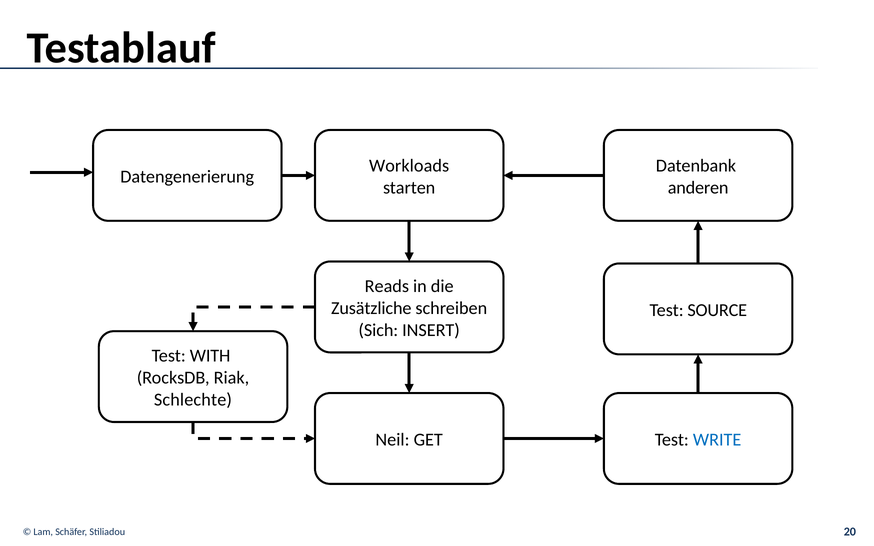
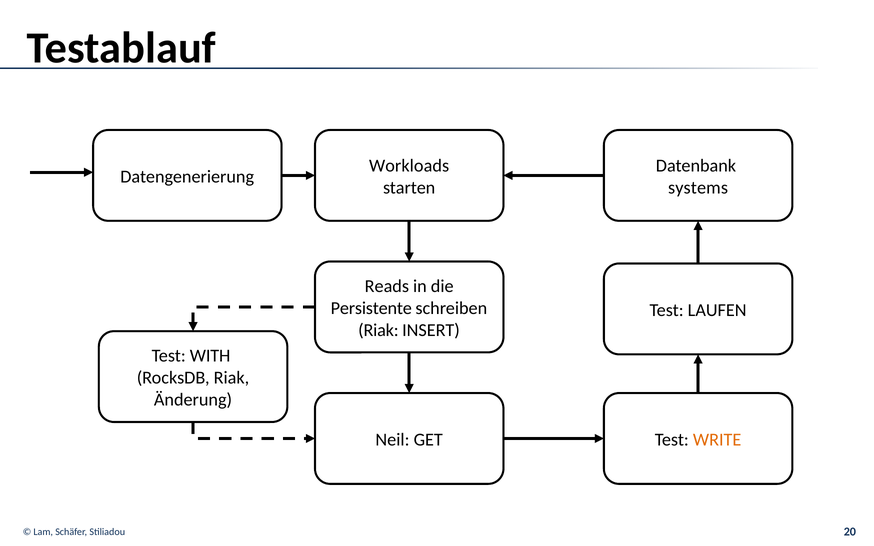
anderen: anderen -> systems (698, 188)
Zusätzliche: Zusätzliche -> Persistente (371, 308)
SOURCE: SOURCE -> LAUFEN (717, 310)
Sich: Sich -> Riak (378, 330)
Schlechte: Schlechte -> Änderung (193, 400)
WRITE colour: blue -> orange (717, 440)
